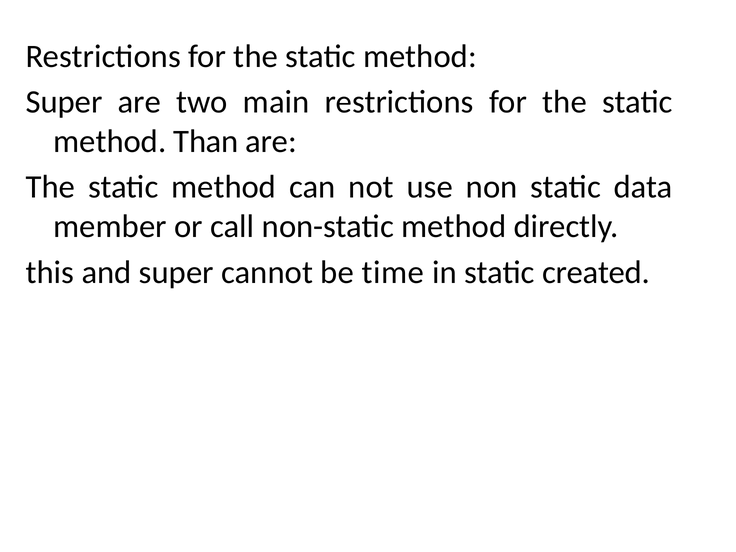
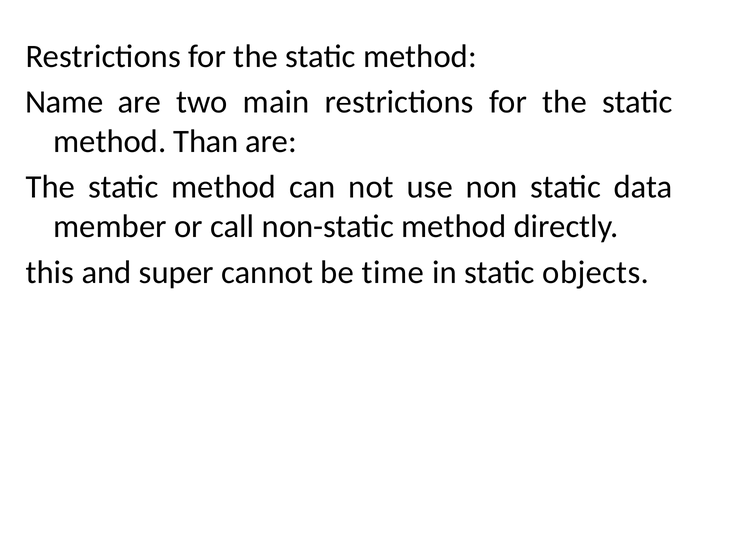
Super: Super -> Name (64, 102)
created: created -> objects (596, 272)
